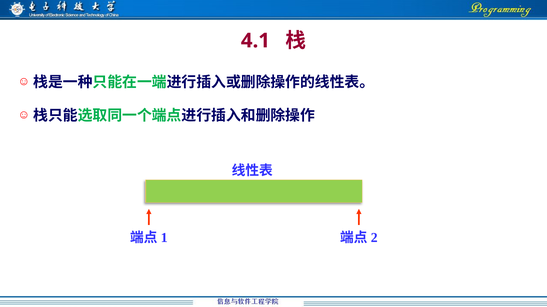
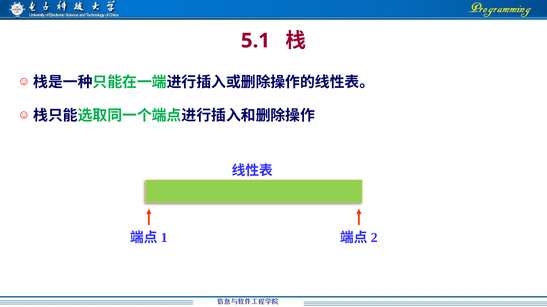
4.1: 4.1 -> 5.1 (255, 41)
